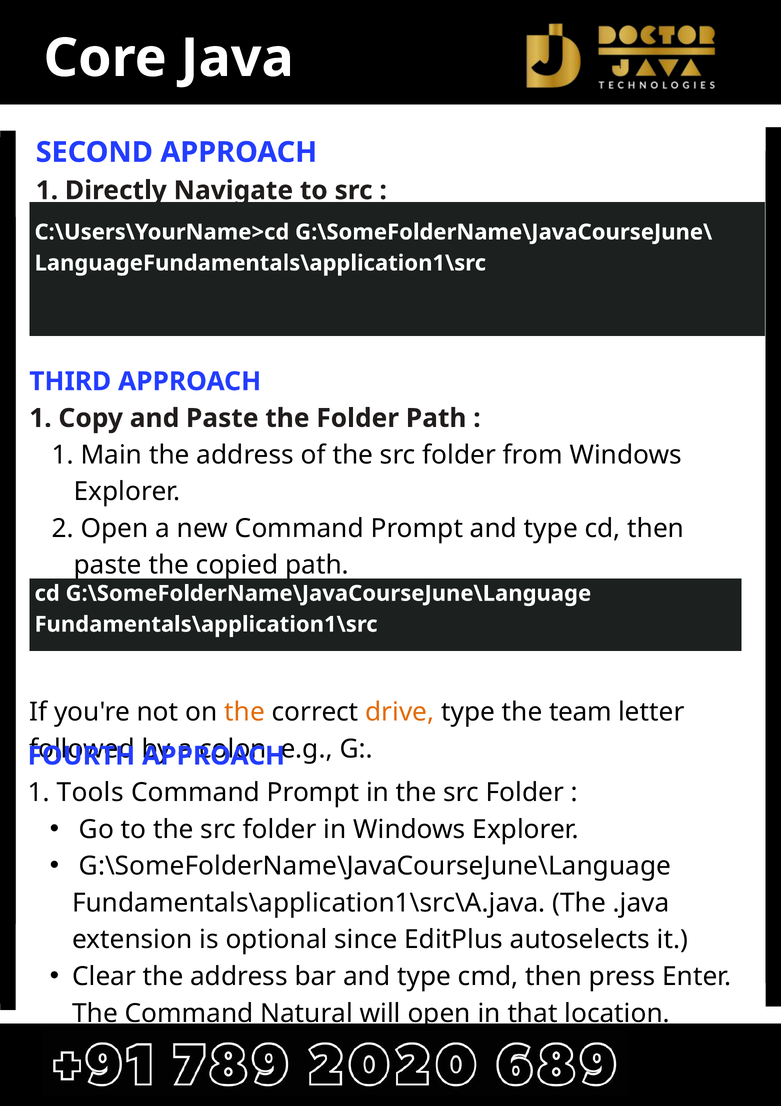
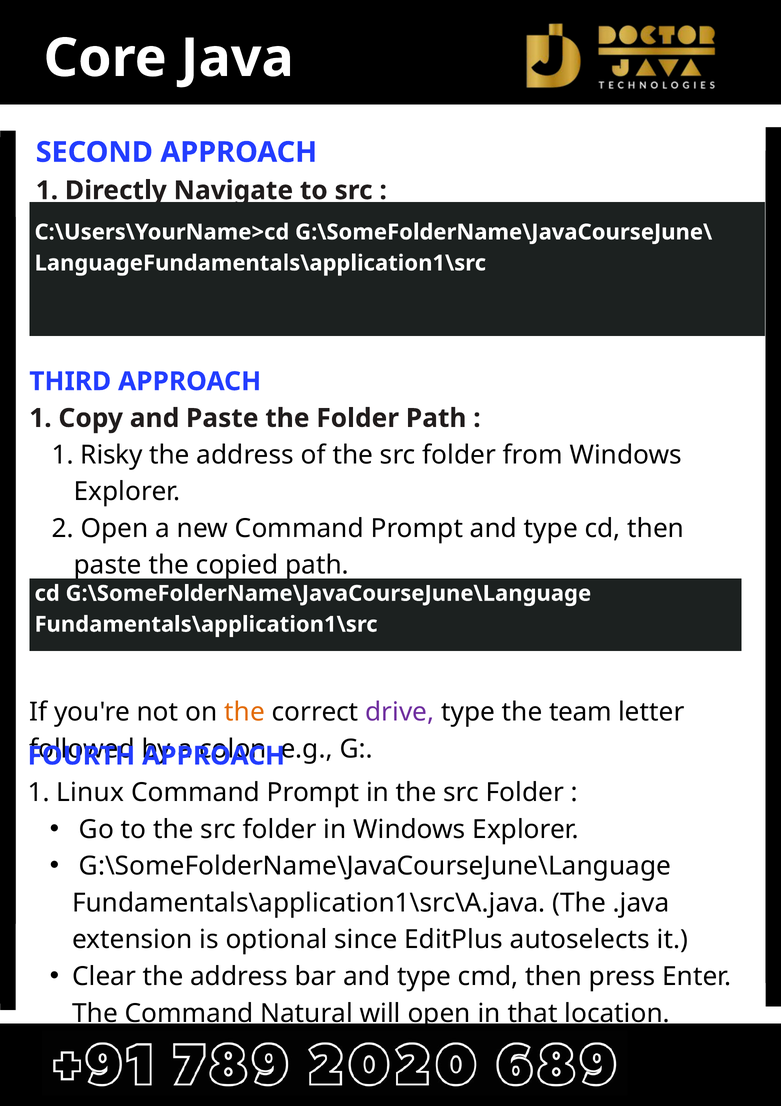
Main: Main -> Risky (112, 455)
drive colour: orange -> purple (400, 712)
Tools: Tools -> Linux (90, 792)
